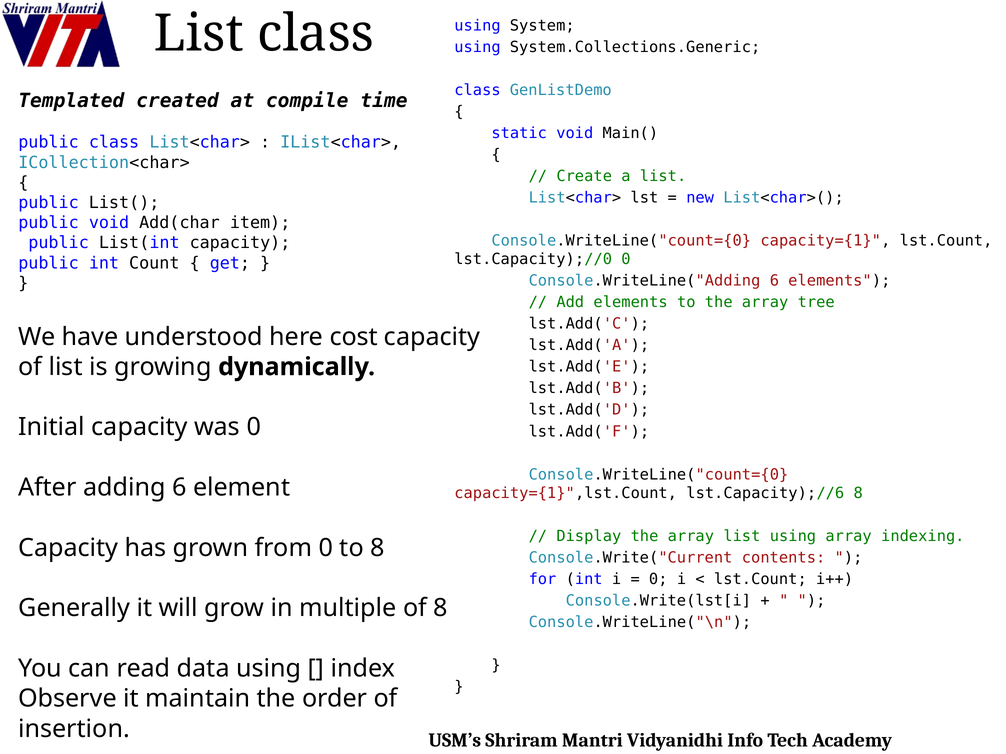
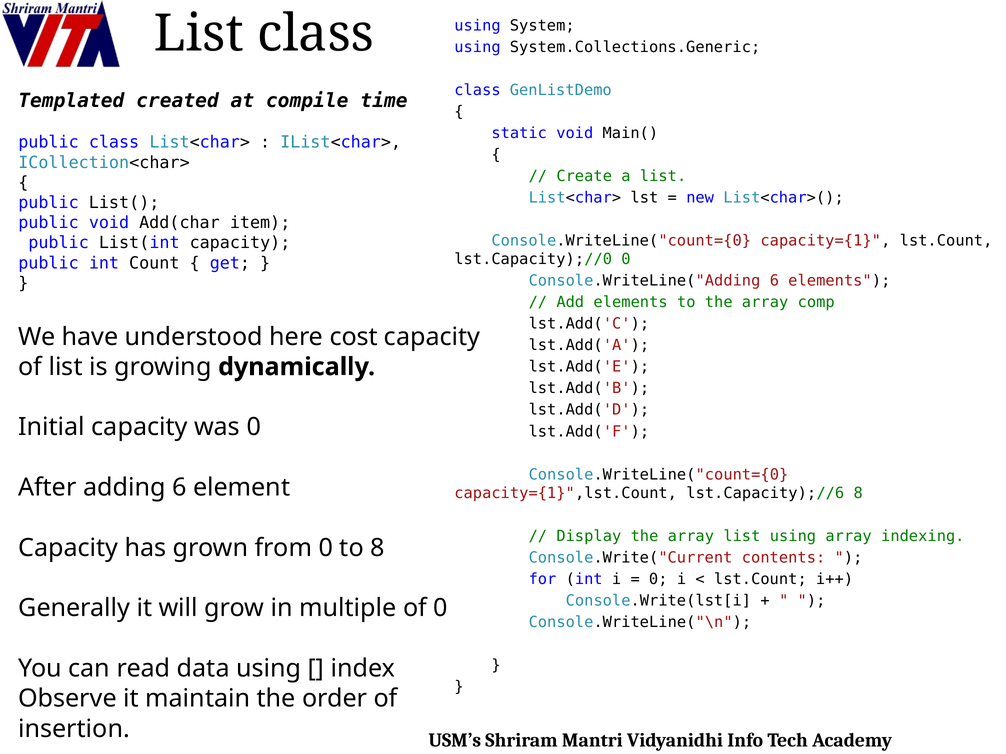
tree: tree -> comp (816, 302)
of 8: 8 -> 0 (441, 609)
